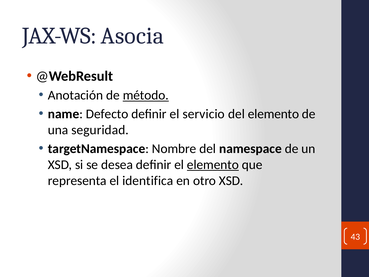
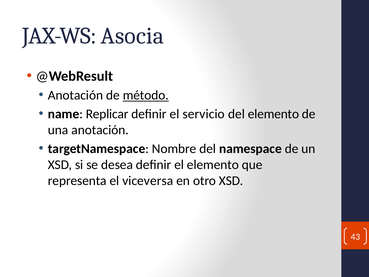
Defecto: Defecto -> Replicar (107, 114)
una seguridad: seguridad -> anotación (100, 130)
elemento underline: present -> none (213, 164)
identifica: identifica -> viceversa (148, 180)
